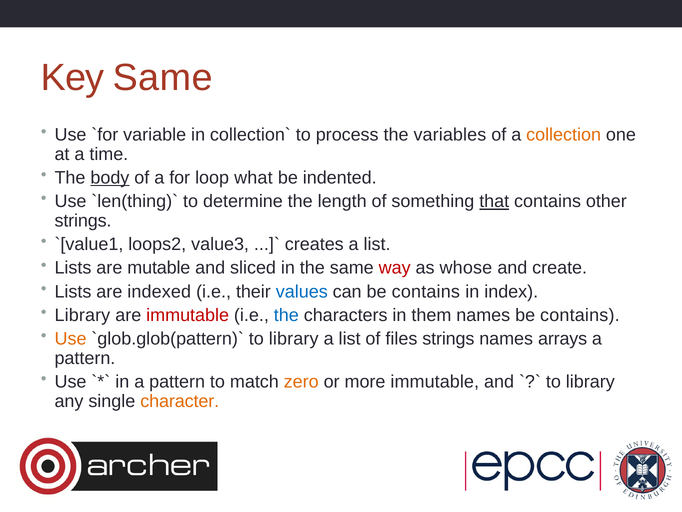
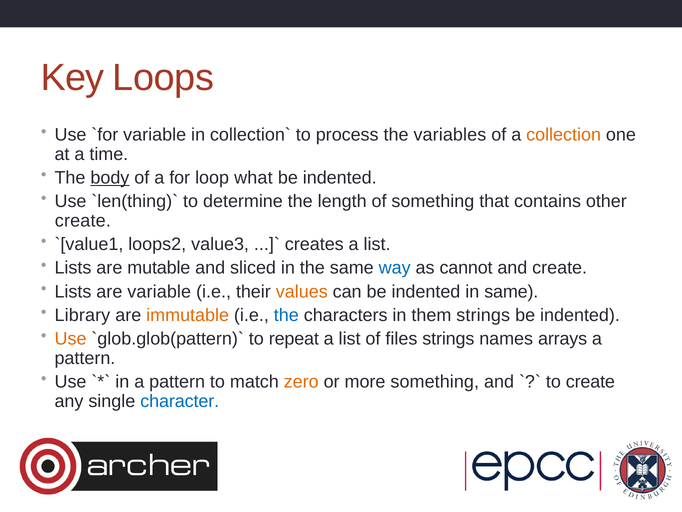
Key Same: Same -> Loops (163, 78)
that underline: present -> none (494, 201)
strings: strings -> create (83, 221)
way colour: red -> blue (395, 268)
whose: whose -> cannot (466, 268)
are indexed: indexed -> variable (159, 291)
values colour: blue -> orange (302, 291)
can be contains: contains -> indented (426, 291)
in index: index -> same (511, 291)
immutable colour: red -> orange (188, 315)
them names: names -> strings (483, 315)
contains: contains -> indented (580, 315)
library: library -> repeat (294, 338)
more immutable: immutable -> something (435, 381)
library: library -> create (590, 381)
character colour: orange -> blue (180, 401)
